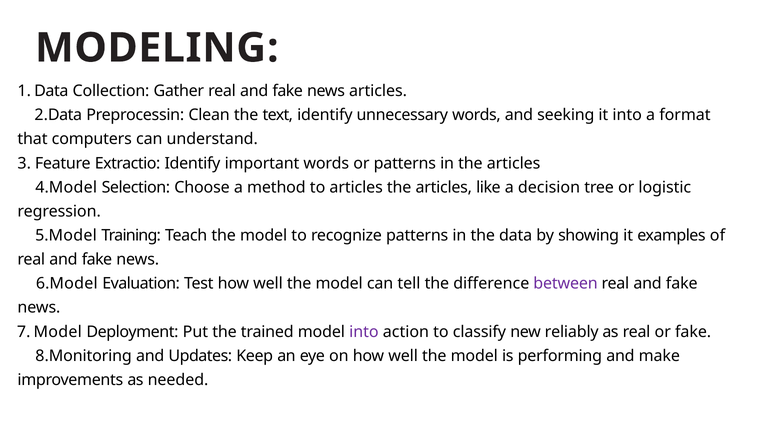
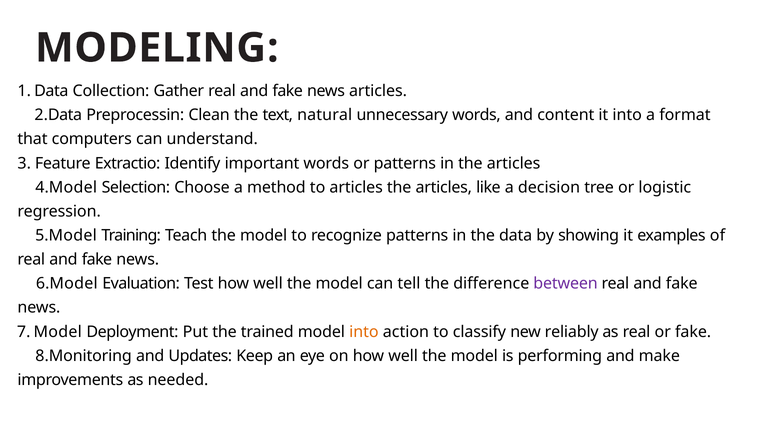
text identify: identify -> natural (325, 115)
seeking: seeking -> content (566, 115)
into colour: purple -> orange (364, 332)
